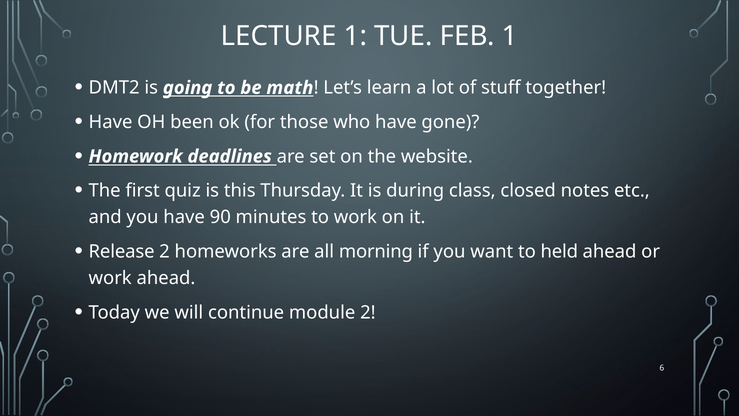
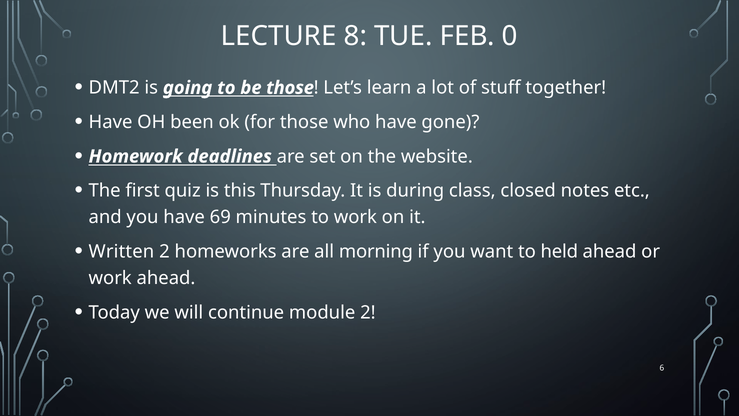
LECTURE 1: 1 -> 8 (355, 36)
FEB 1: 1 -> 0 (510, 36)
be math: math -> those (290, 88)
90: 90 -> 69 (220, 217)
Release: Release -> Written (121, 252)
